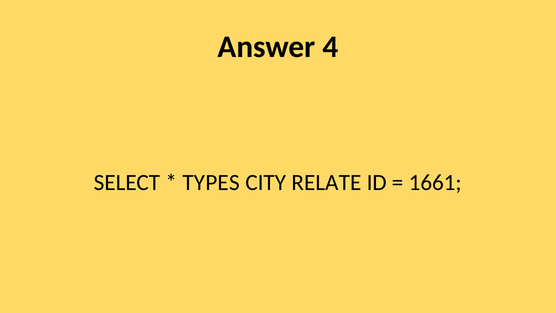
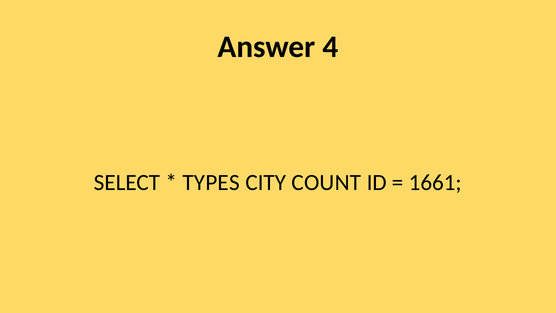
RELATE: RELATE -> COUNT (326, 182)
